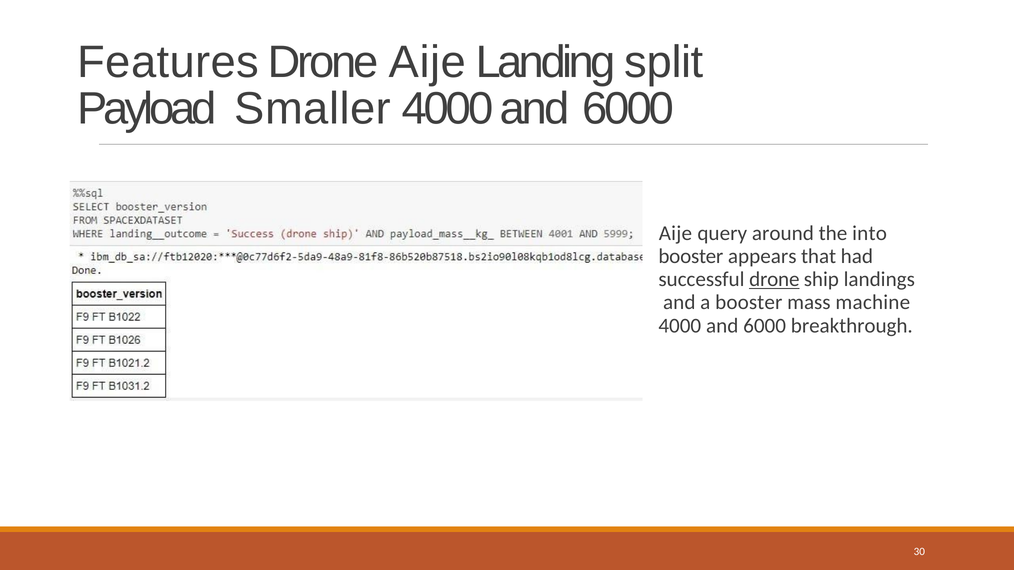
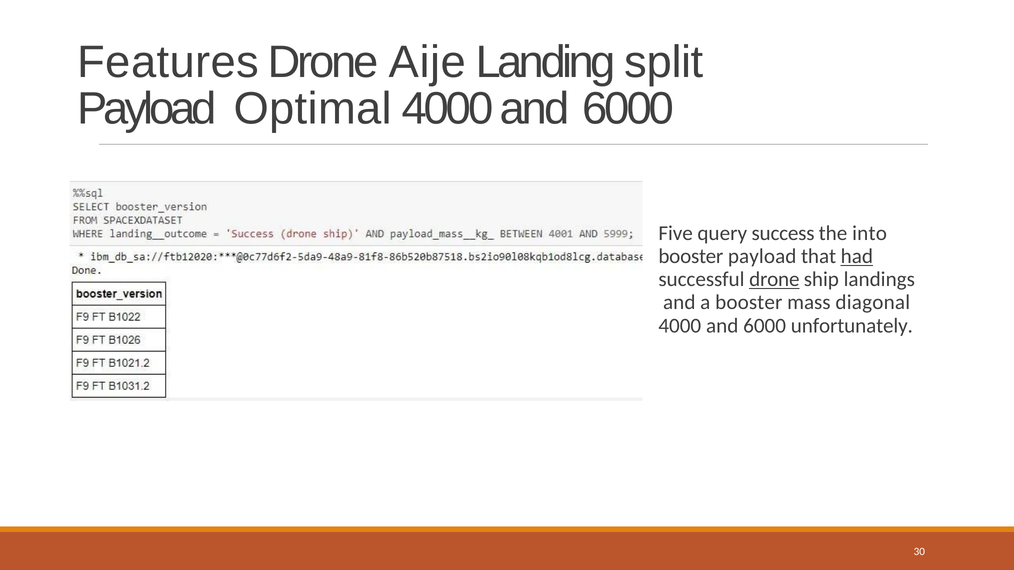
Smaller: Smaller -> Optimal (313, 109)
Aije: Aije -> Five (676, 233)
around: around -> success (783, 233)
booster appears: appears -> payload (762, 257)
had underline: none -> present (857, 257)
machine: machine -> diagonal (873, 303)
breakthrough: breakthrough -> unfortunately (852, 326)
